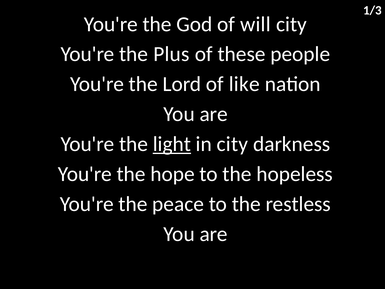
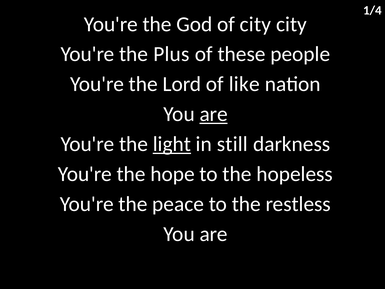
1/3: 1/3 -> 1/4 (372, 10)
of will: will -> city (255, 24)
are underline: none -> present (214, 114)
in city: city -> still (232, 144)
